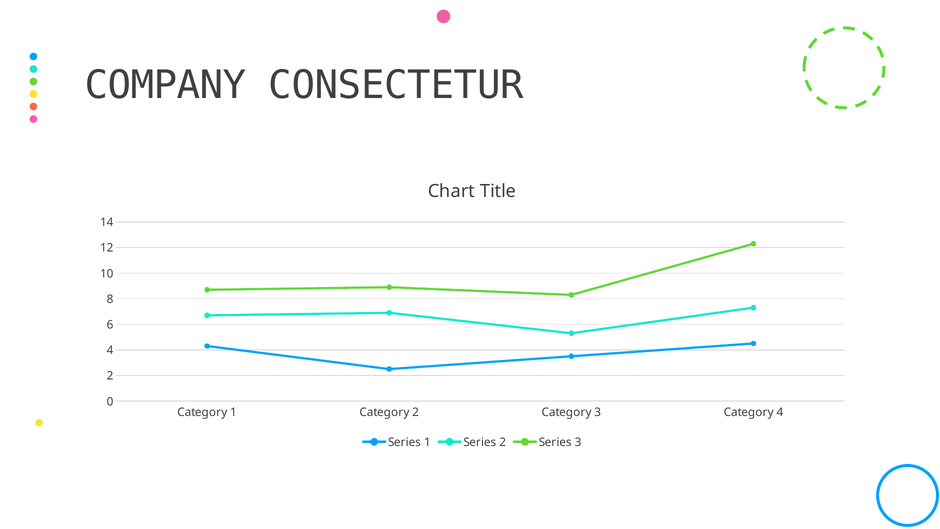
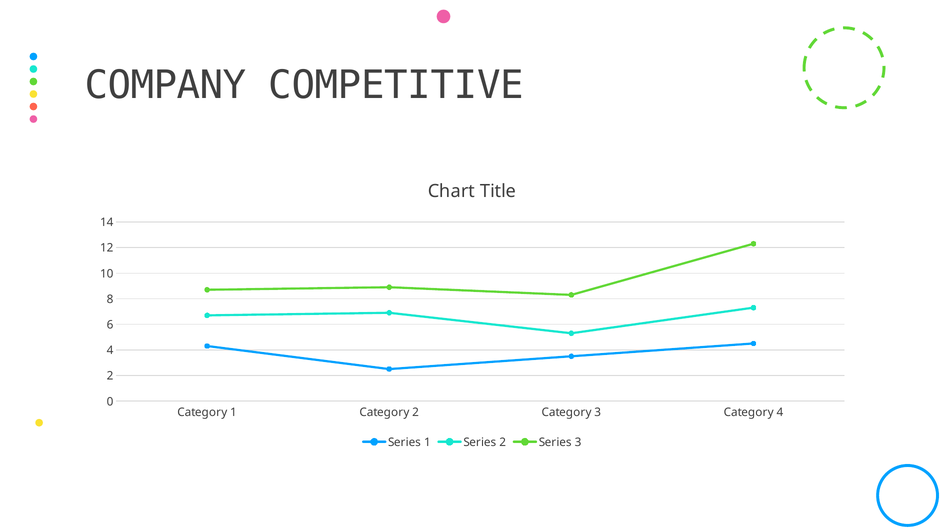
CONSECTETUR: CONSECTETUR -> COMPETITIVE (396, 85)
